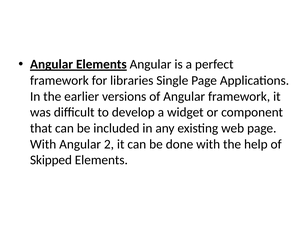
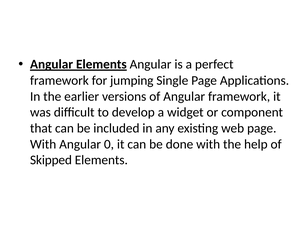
libraries: libraries -> jumping (132, 81)
2: 2 -> 0 (109, 144)
